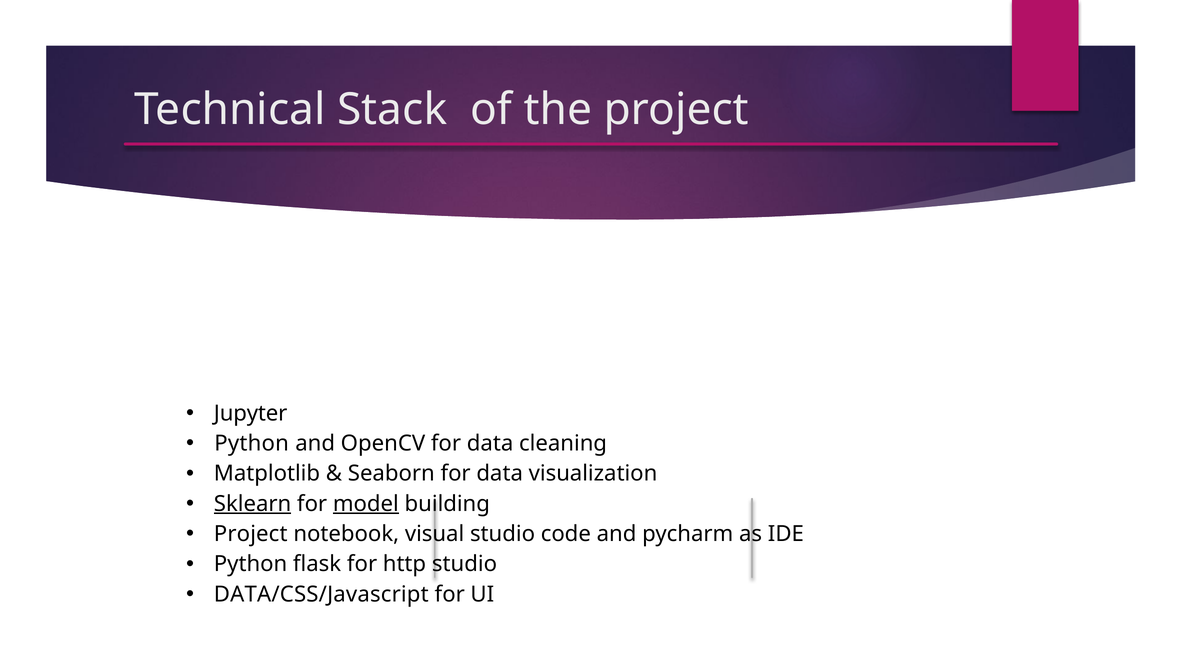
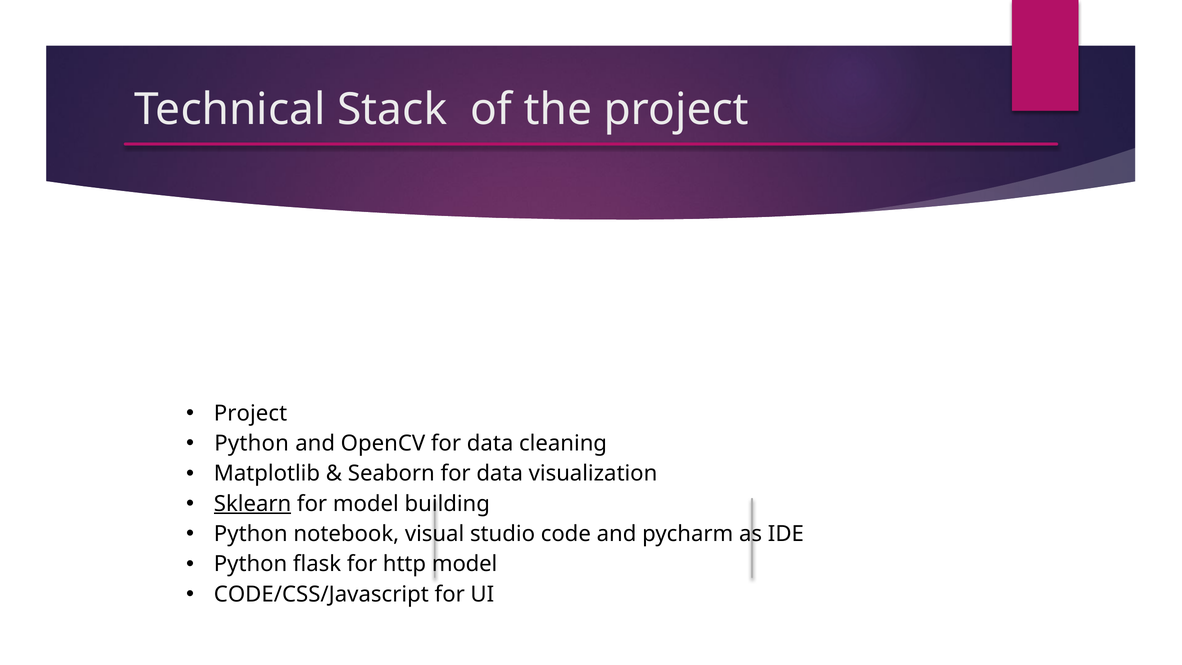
Jupyter: Jupyter -> Project (251, 413)
model underline: present -> none (366, 504)
Project: Project -> Python (251, 534)
http studio: studio -> model (465, 564)
DATA/CSS/Javascript: DATA/CSS/Javascript -> CODE/CSS/Javascript (321, 594)
